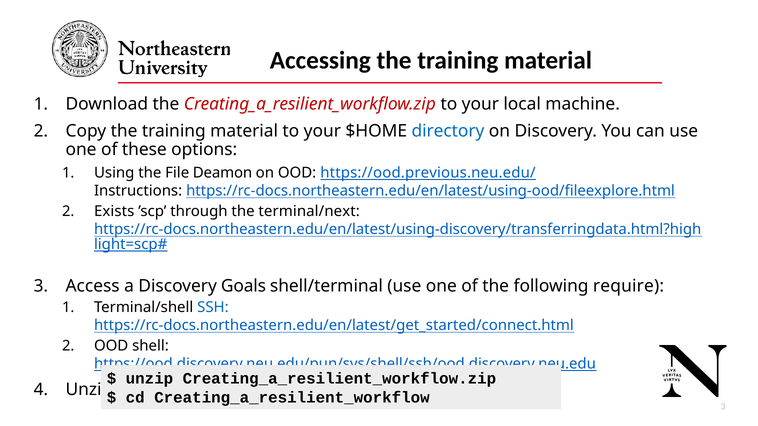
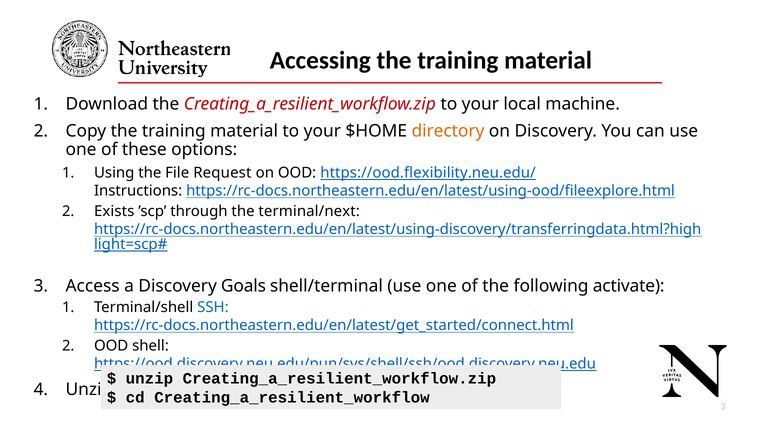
directory colour: blue -> orange (448, 131)
Deamon: Deamon -> Request (222, 173)
https://ood.previous.neu.edu/: https://ood.previous.neu.edu/ -> https://ood.flexibility.neu.edu/ (428, 173)
require: require -> activate (629, 286)
